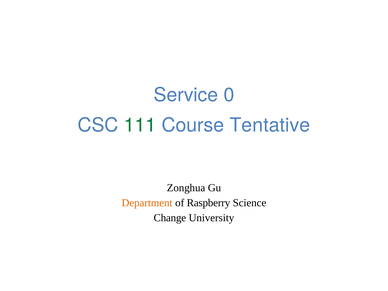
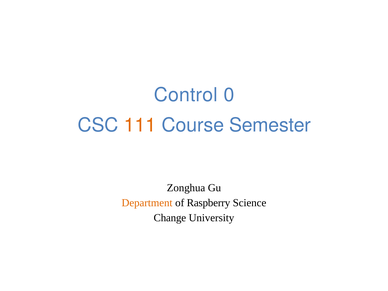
Service: Service -> Control (186, 95)
111 colour: green -> orange (140, 125)
Tentative: Tentative -> Semester (270, 125)
